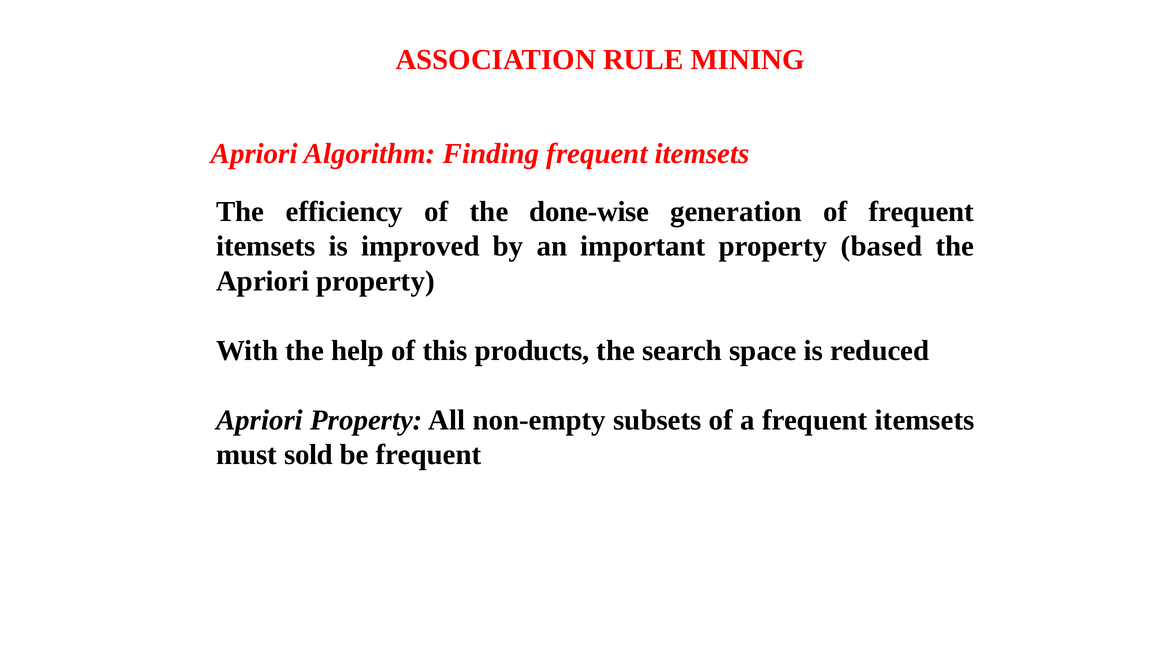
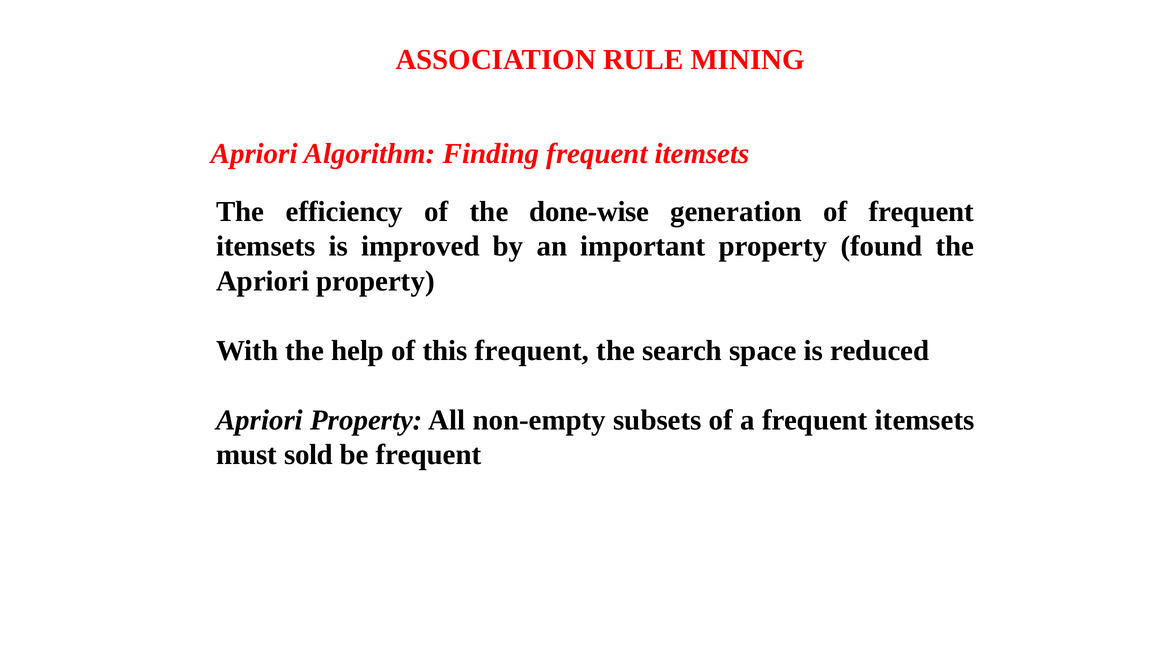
based: based -> found (882, 246)
this products: products -> frequent (532, 350)
